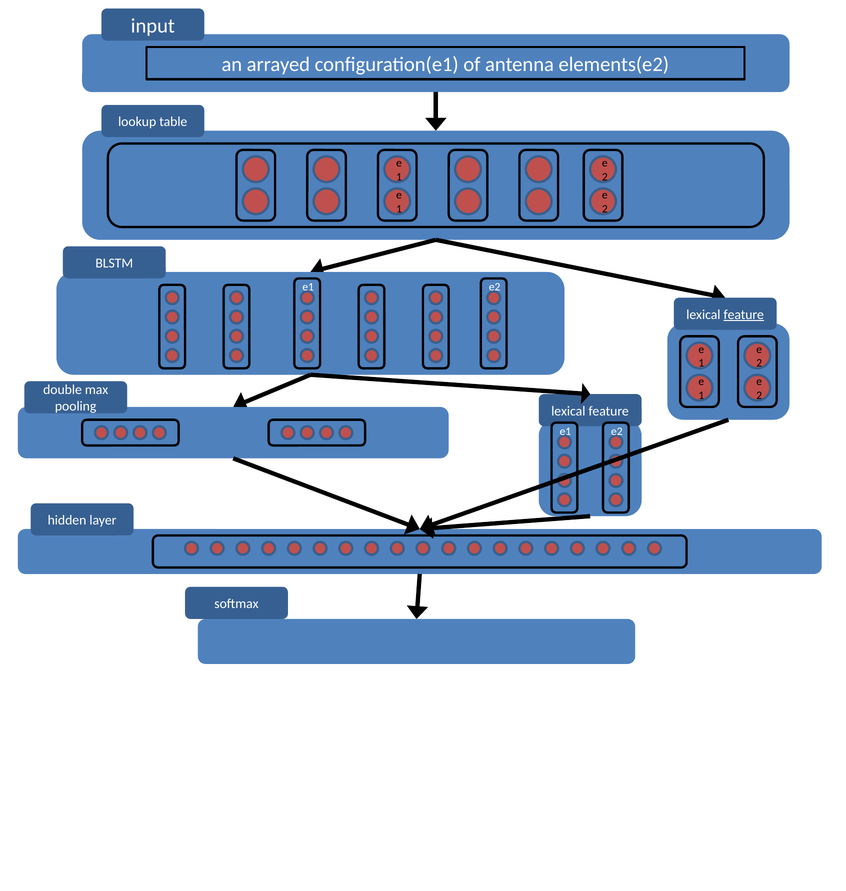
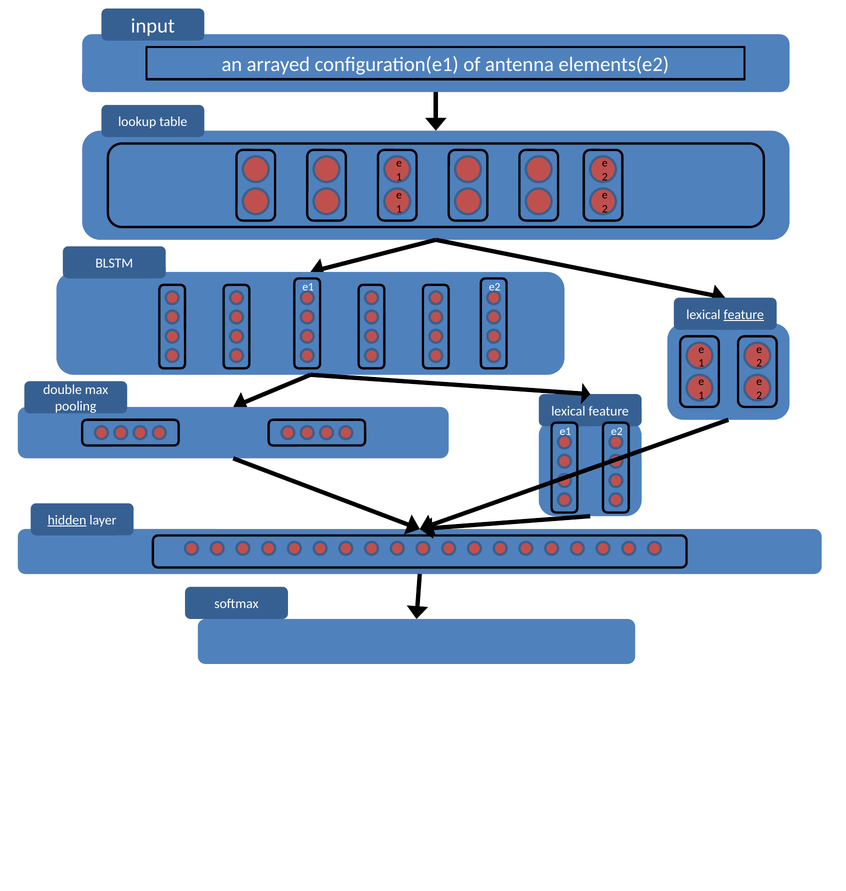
hidden underline: none -> present (67, 521)
